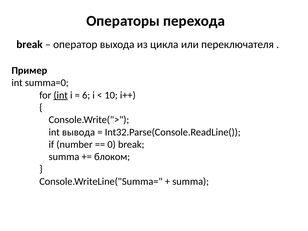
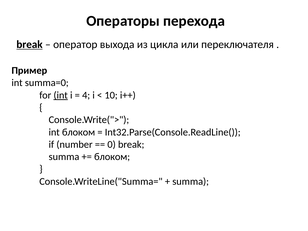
break underline: none -> present (30, 44)
6: 6 -> 4 (86, 95)
int вывода: вывода -> блоком (79, 132)
